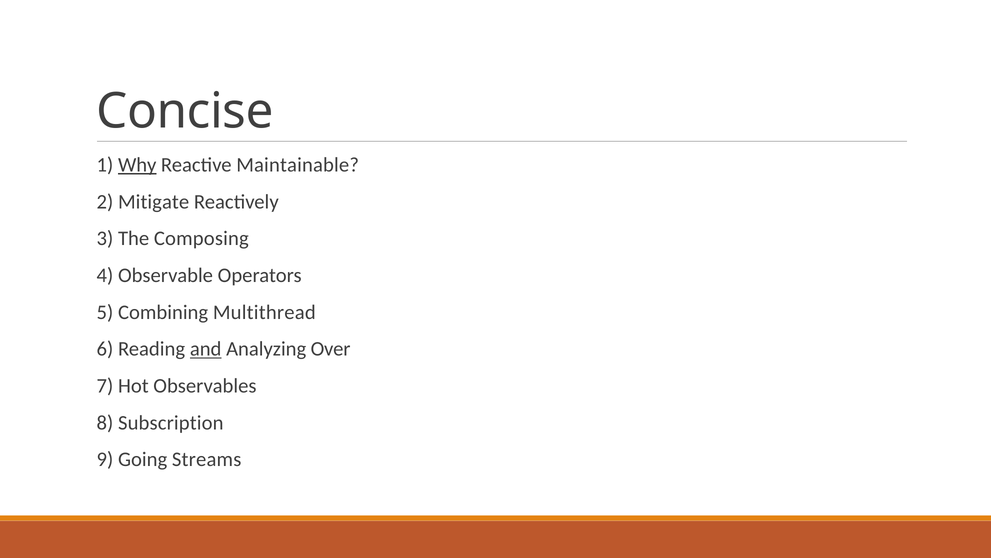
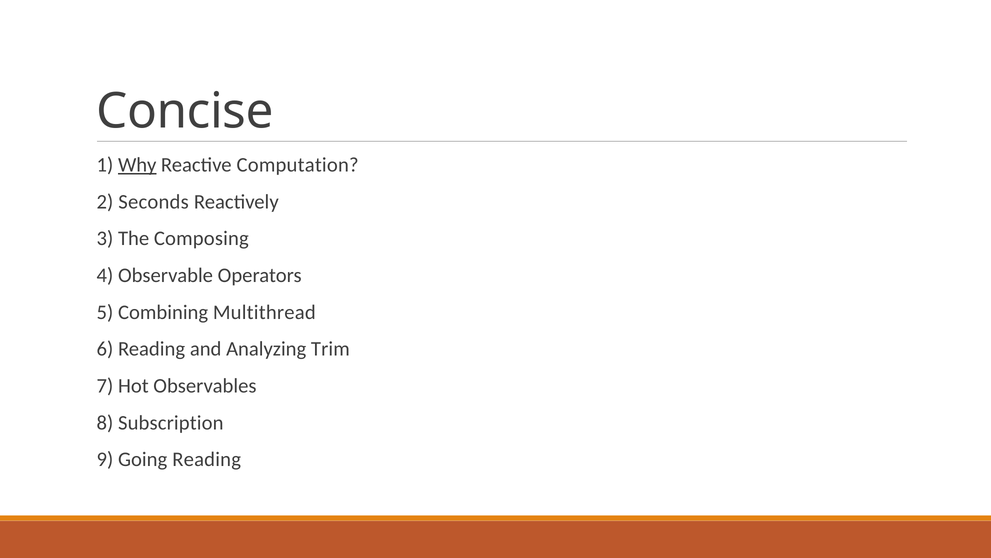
Maintainable: Maintainable -> Computation (298, 165)
Mitigate: Mitigate -> Seconds (154, 202)
and underline: present -> none (206, 349)
Over: Over -> Trim (330, 349)
Going Streams: Streams -> Reading (207, 459)
